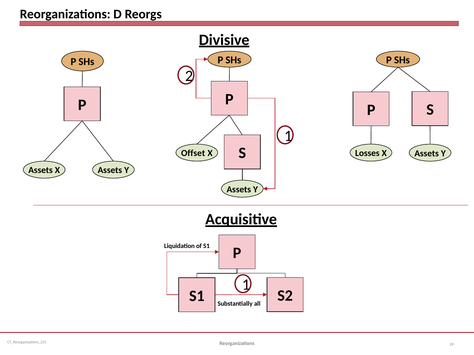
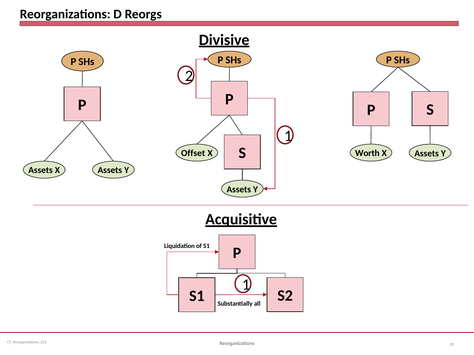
Losses: Losses -> Worth (367, 153)
